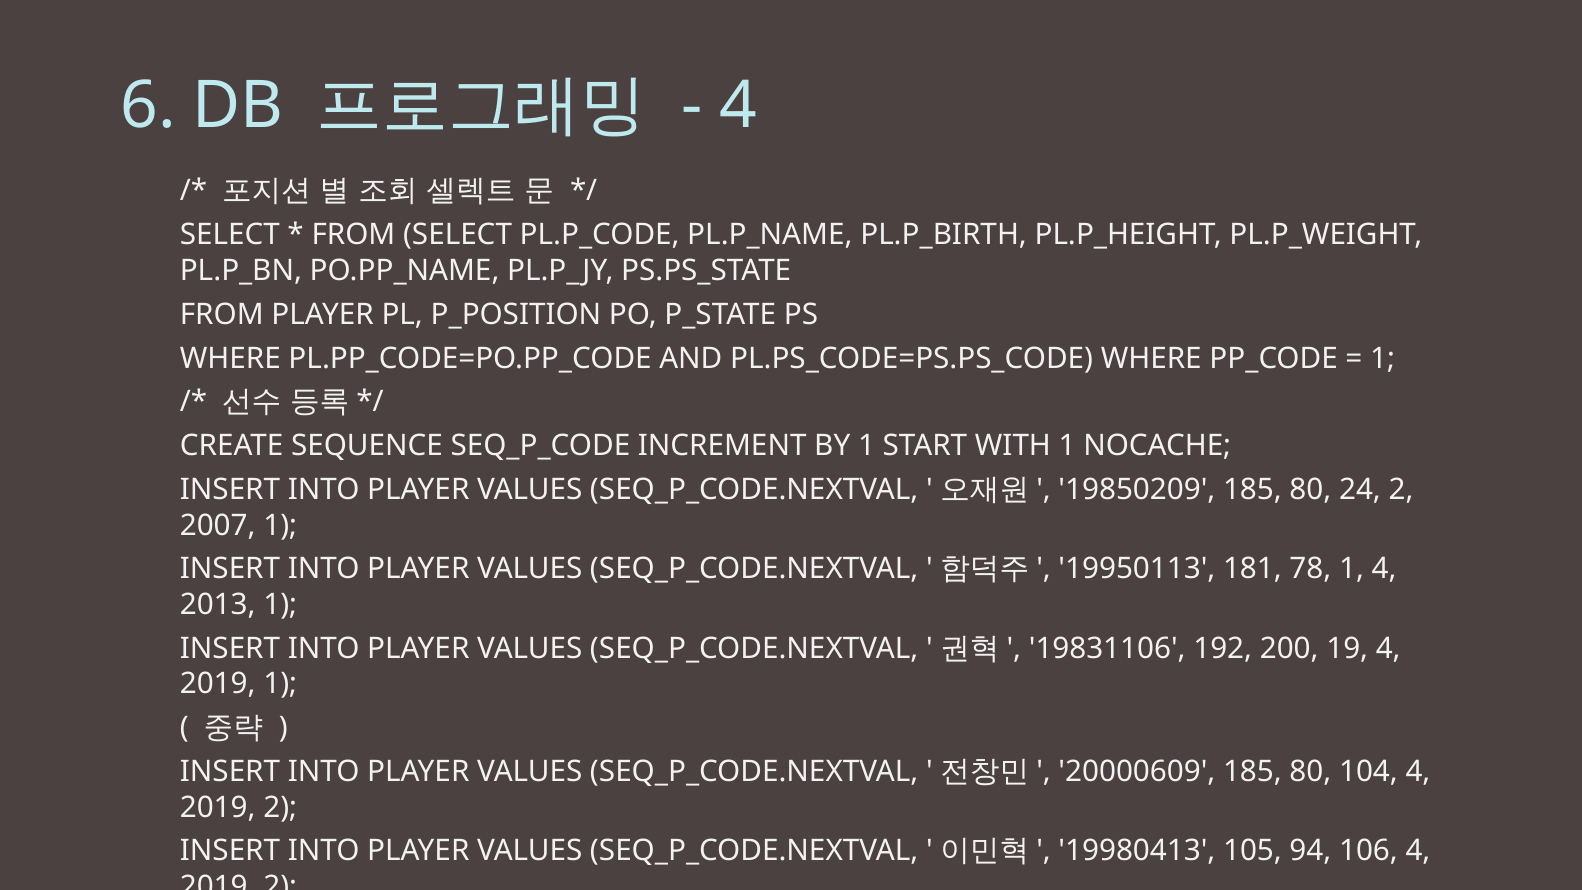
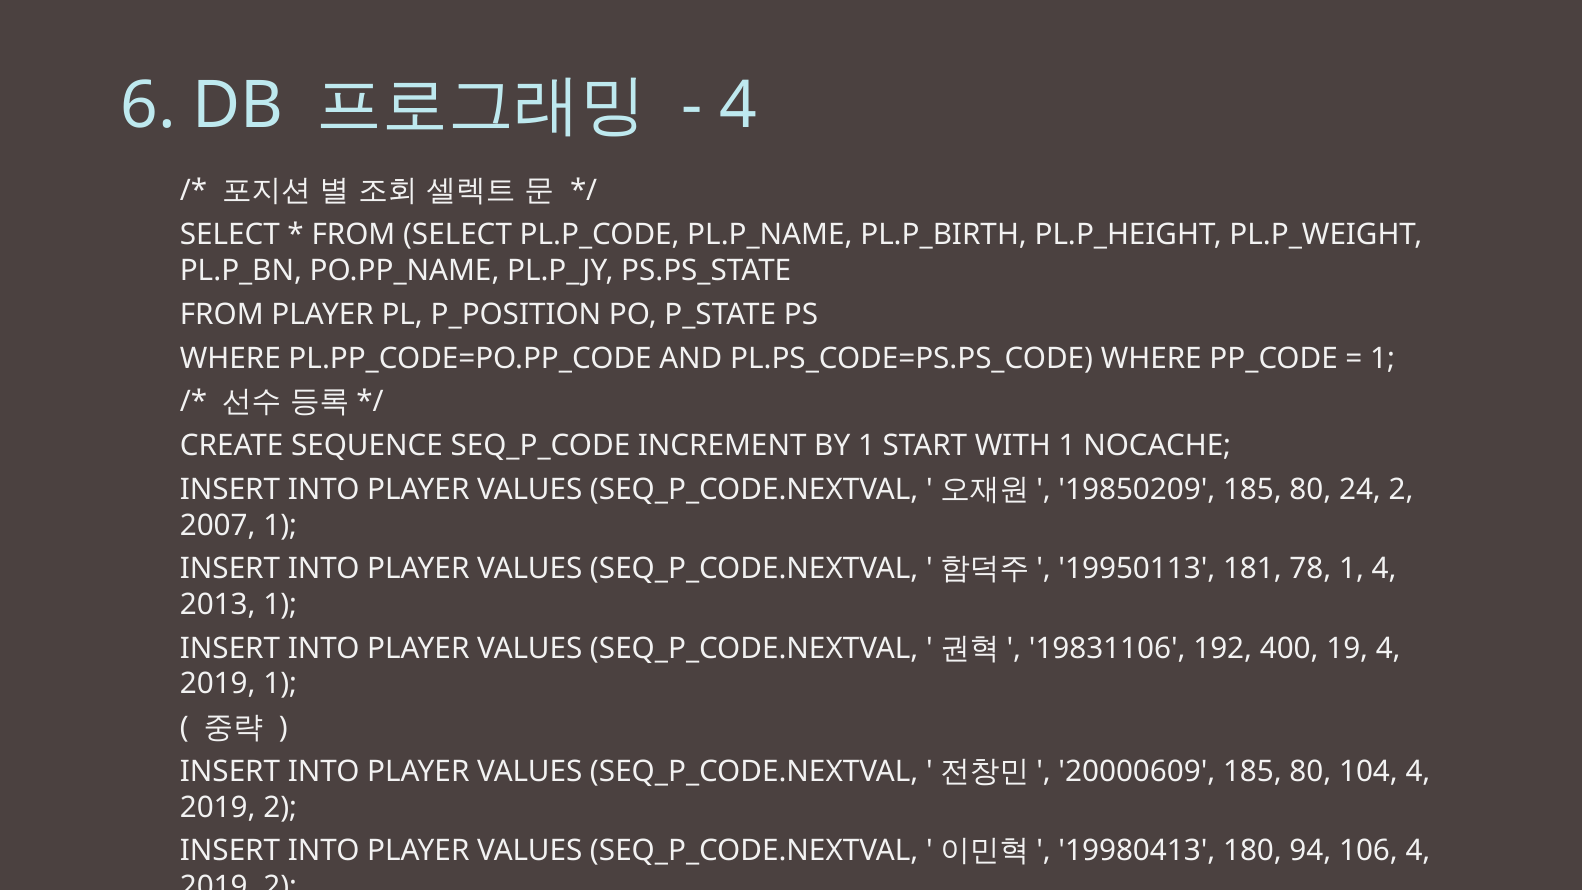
200: 200 -> 400 (1289, 648)
105: 105 -> 180 (1252, 851)
